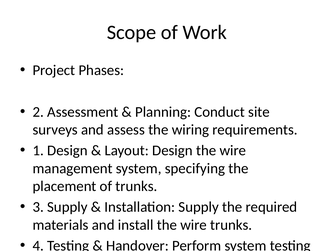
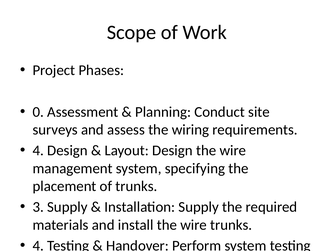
2: 2 -> 0 (38, 112)
1: 1 -> 4 (38, 150)
